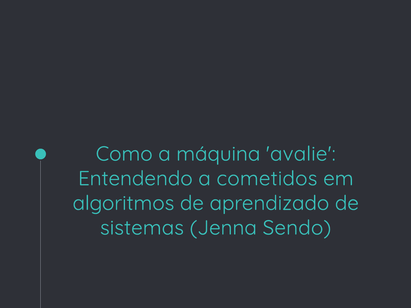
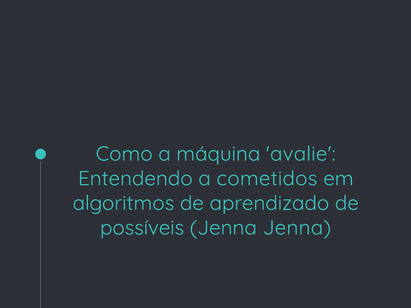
sistemas: sistemas -> possíveis (142, 228)
Jenna Sendo: Sendo -> Jenna (297, 228)
